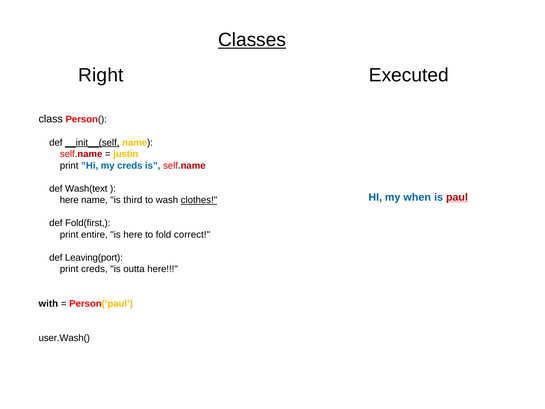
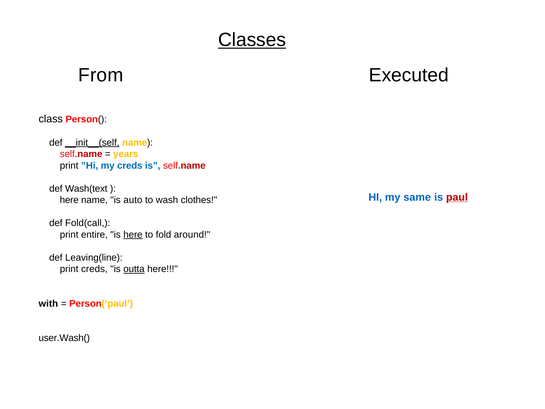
Right: Right -> From (101, 75)
justin: justin -> years (126, 154)
when: when -> same (417, 197)
third: third -> auto (133, 200)
clothes underline: present -> none (199, 200)
Fold(first: Fold(first -> Fold(call (88, 223)
here underline: none -> present (133, 234)
correct: correct -> around (192, 234)
Leaving(port: Leaving(port -> Leaving(line (94, 257)
outta underline: none -> present (134, 269)
